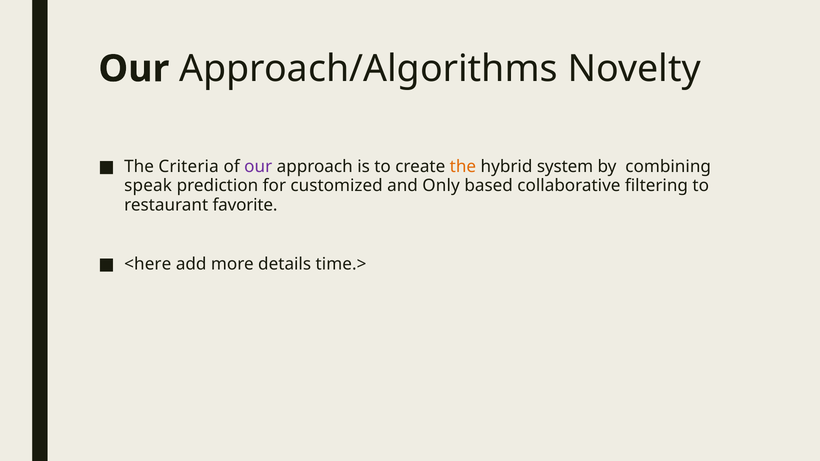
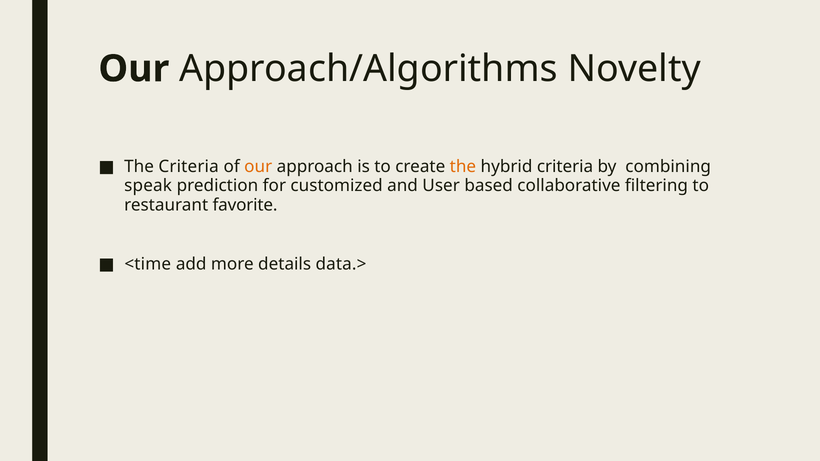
our colour: purple -> orange (258, 167)
hybrid system: system -> criteria (565, 167)
Only: Only -> User (441, 186)
<here: <here -> <time (148, 264)
time.>: time.> -> data.> (341, 264)
